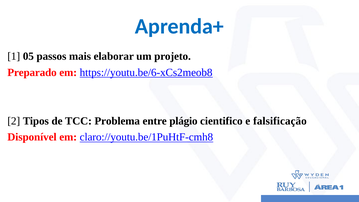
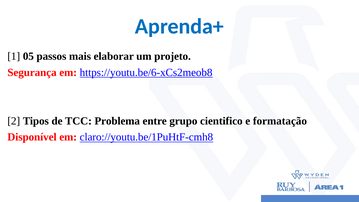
Preparado: Preparado -> Segurança (32, 72)
plágio: plágio -> grupo (183, 121)
falsificação: falsificação -> formatação (280, 121)
